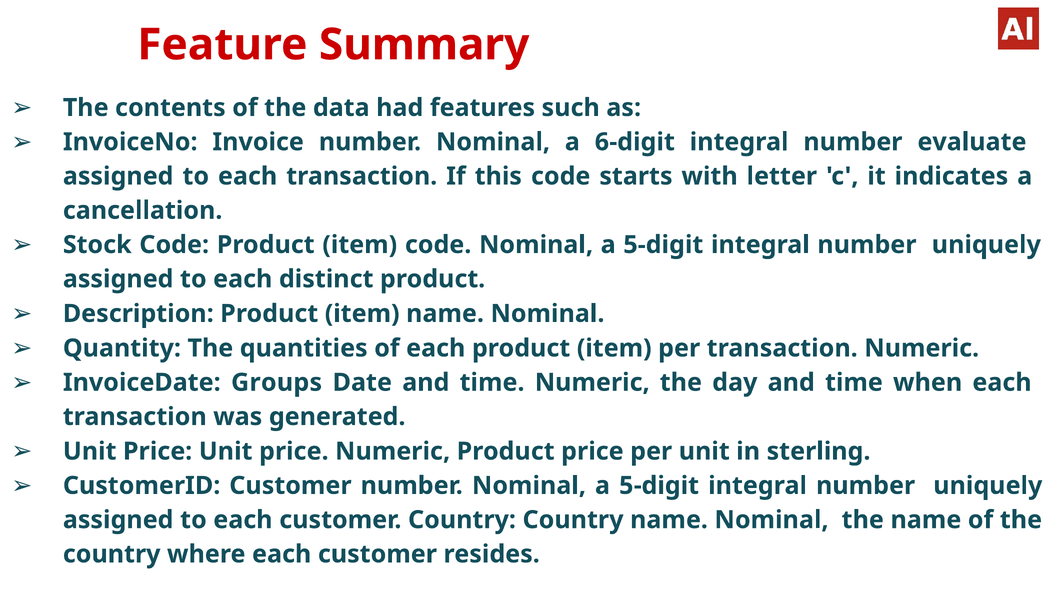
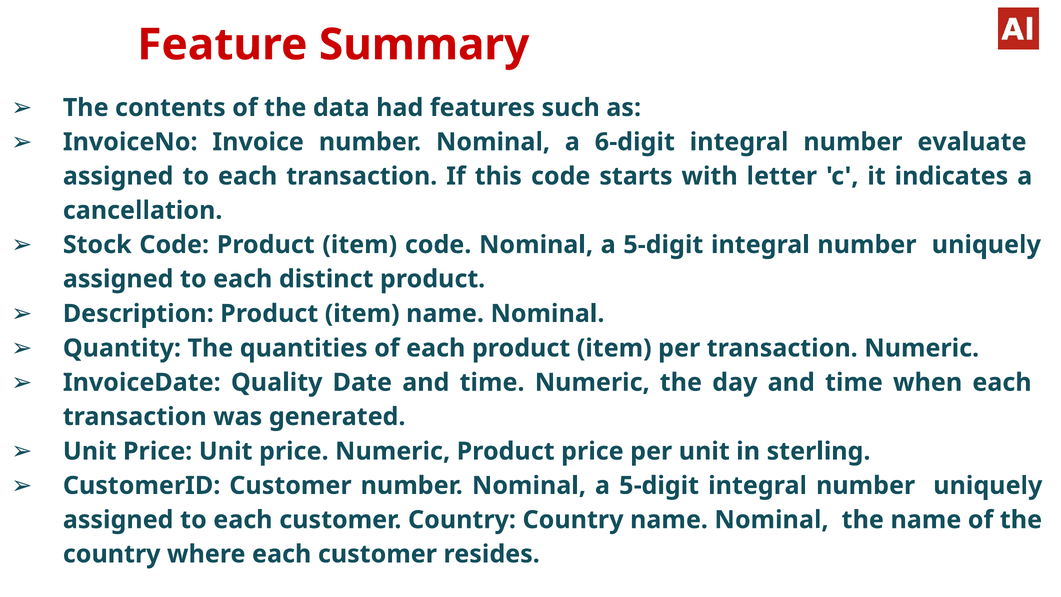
Groups: Groups -> Quality (277, 382)
